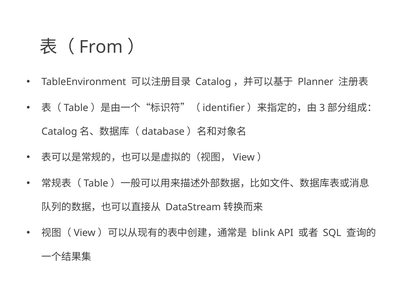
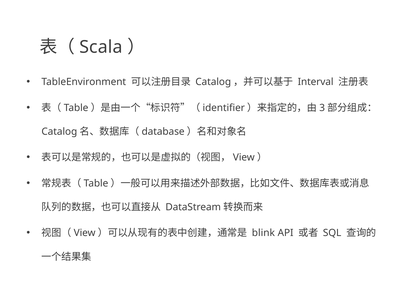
From: From -> Scala (101, 47)
Planner: Planner -> Interval (316, 82)
